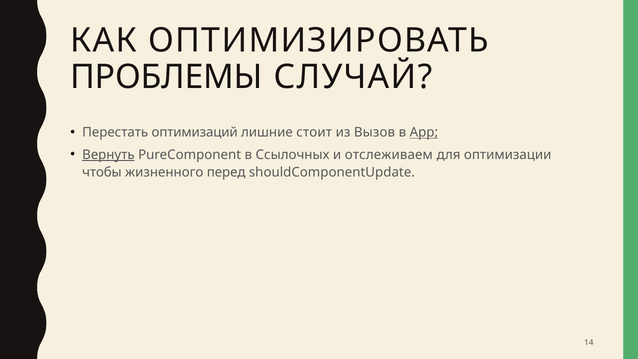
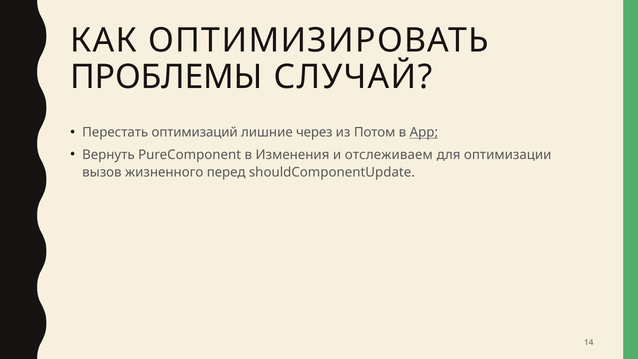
стоит: стоит -> через (314, 133)
Вызов: Вызов -> Потом (375, 133)
Вернуть underline: present -> none (108, 155)
Ссылочных: Ссылочных -> Изменения (293, 155)
чтобы: чтобы -> вызов (102, 172)
